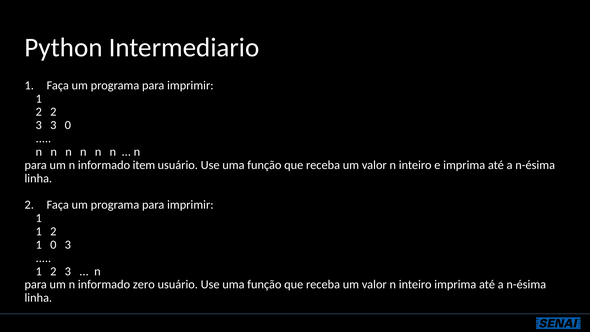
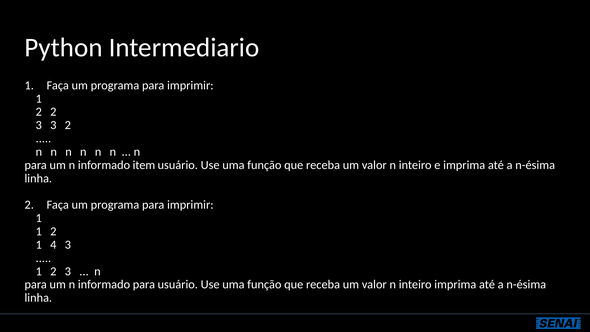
3 0: 0 -> 2 (68, 125)
1 0: 0 -> 4 (53, 245)
informado zero: zero -> para (144, 284)
